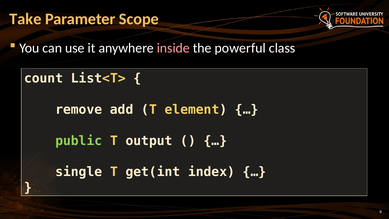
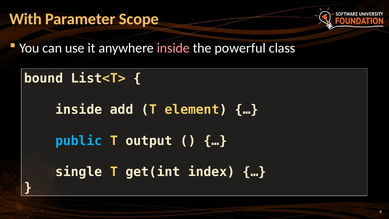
Take: Take -> With (26, 19)
count: count -> bound (44, 78)
remove: remove -> inside (79, 110)
public colour: light green -> light blue (79, 141)
